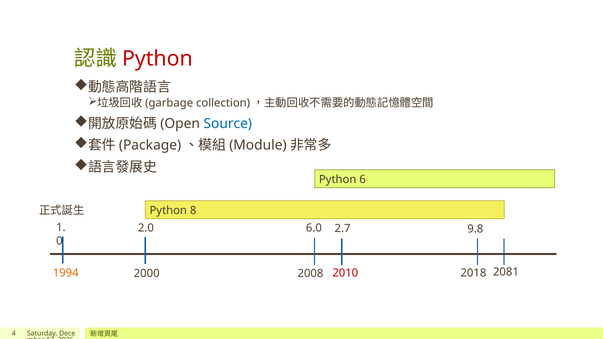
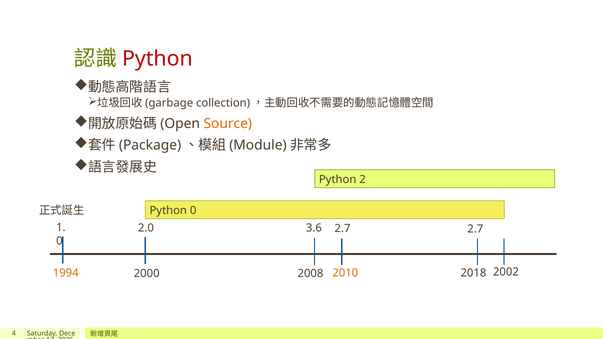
Source colour: blue -> orange (228, 124)
6: 6 -> 2 (363, 179)
Python 8: 8 -> 0 (193, 210)
6.0: 6.0 -> 3.6 (314, 228)
2.7 9.8: 9.8 -> 2.7 (475, 229)
2010 colour: red -> orange (345, 273)
2081: 2081 -> 2002 (506, 272)
